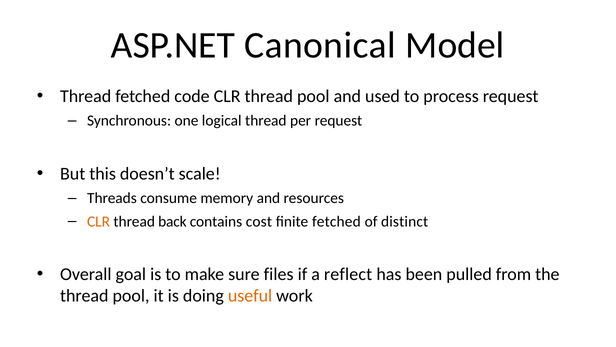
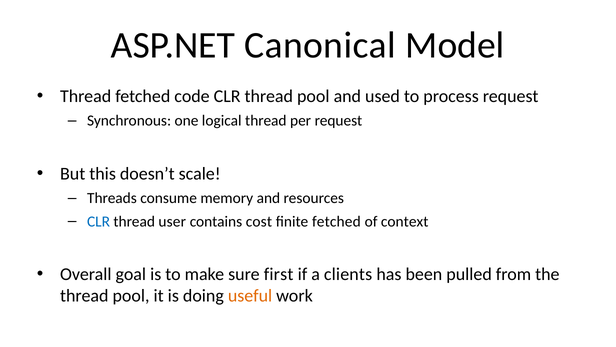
CLR colour: orange -> blue (99, 221)
back: back -> user (172, 221)
distinct: distinct -> context (405, 221)
files: files -> first (279, 274)
reflect: reflect -> clients (348, 274)
